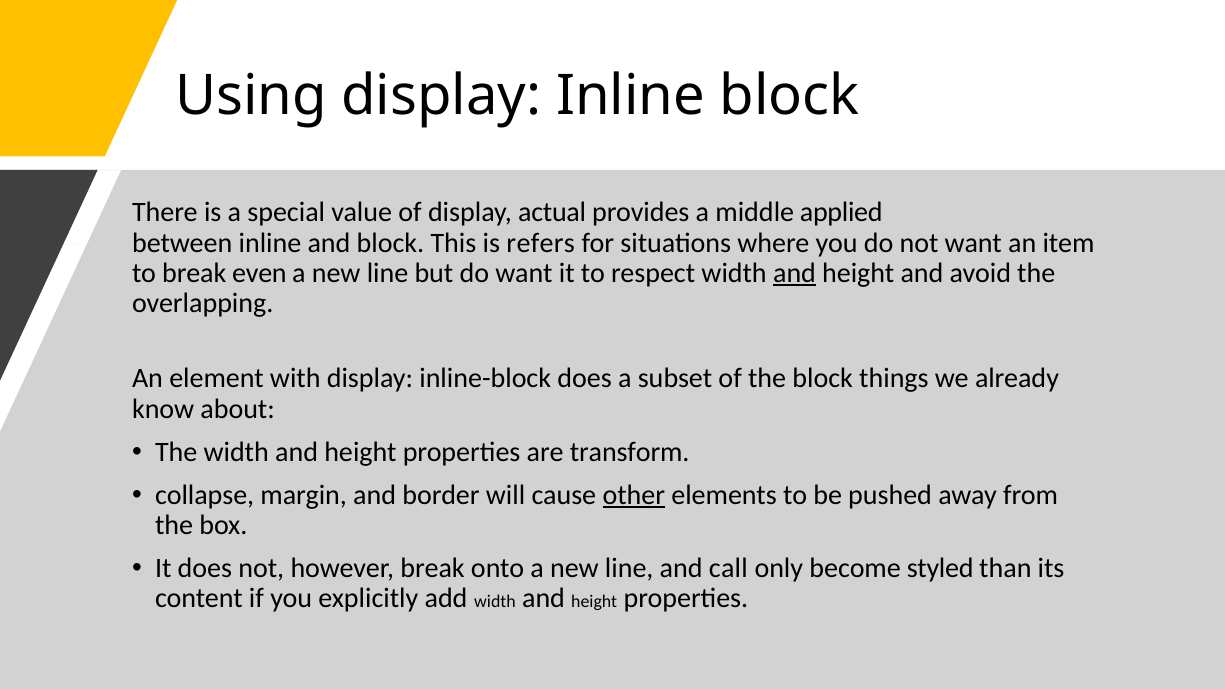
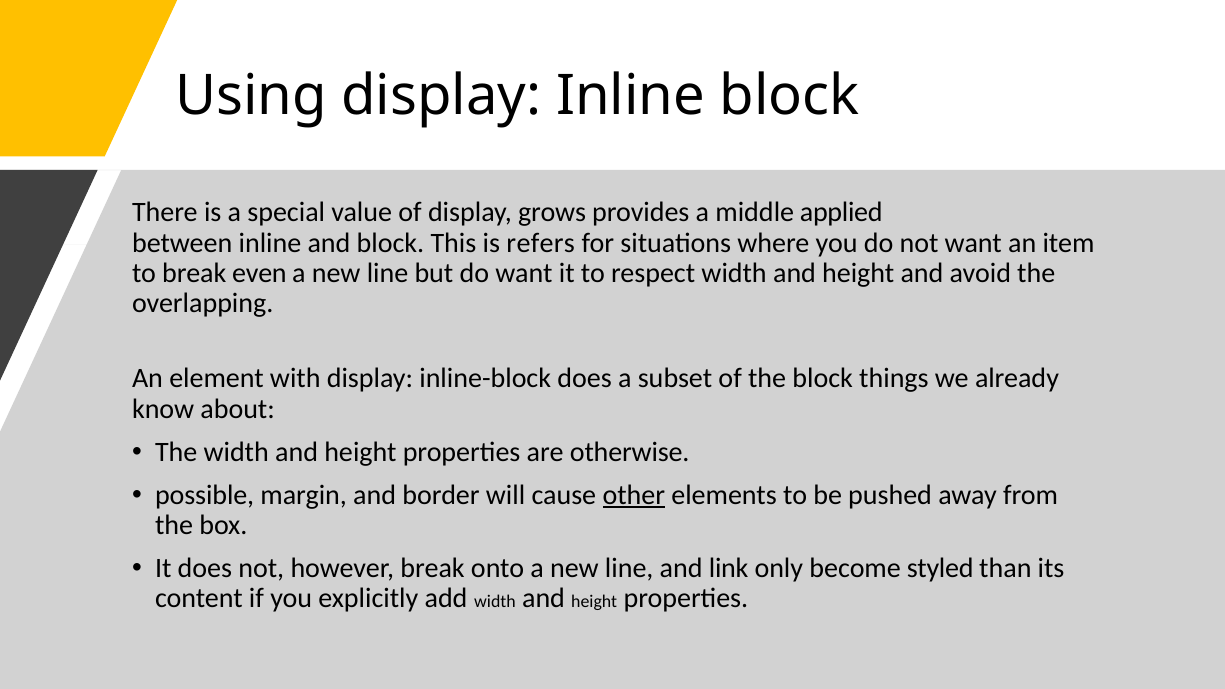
actual: actual -> grows (552, 213)
and underline: present -> none (795, 273)
transform: transform -> otherwise (630, 452)
collapse: collapse -> possible (205, 495)
call: call -> link (729, 568)
